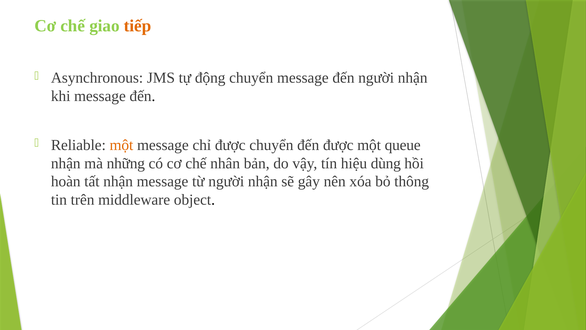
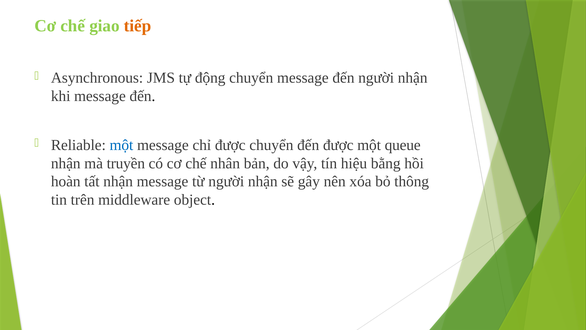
một colour: orange -> blue (121, 145)
những: những -> truyền (126, 163)
dùng: dùng -> bằng (386, 163)
